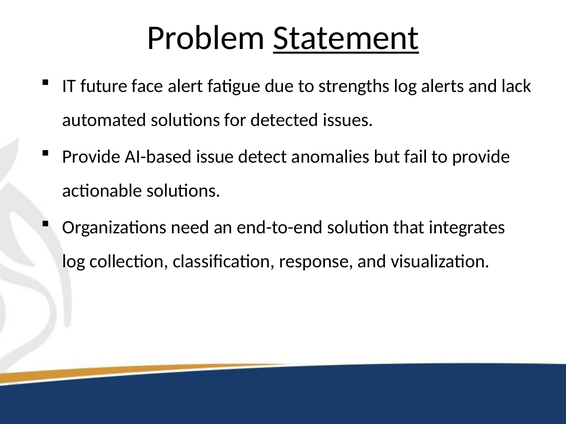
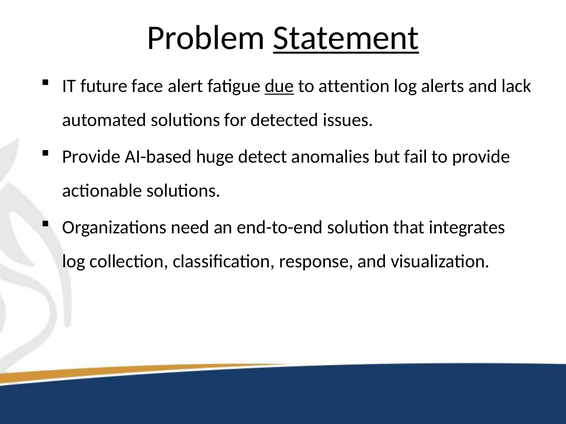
due underline: none -> present (279, 86)
strengths: strengths -> attention (354, 86)
issue: issue -> huge (215, 157)
